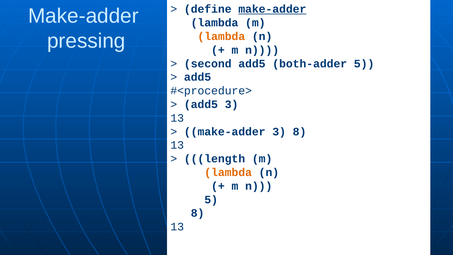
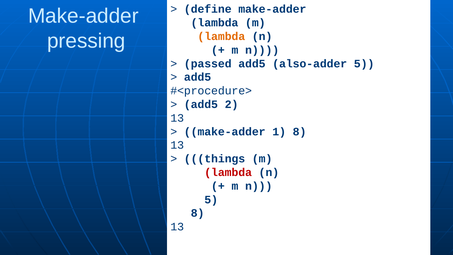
make-adder underline: present -> none (272, 9)
second: second -> passed (208, 64)
both-adder: both-adder -> also-adder (310, 64)
add5 3: 3 -> 2 (232, 104)
make-adder 3: 3 -> 1 (279, 132)
length: length -> things (215, 159)
lambda colour: orange -> red (228, 172)
